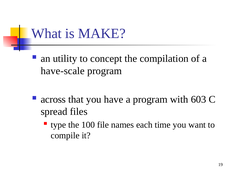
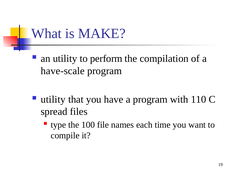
concept: concept -> perform (106, 59)
across: across -> utility (53, 100)
603: 603 -> 110 (199, 100)
